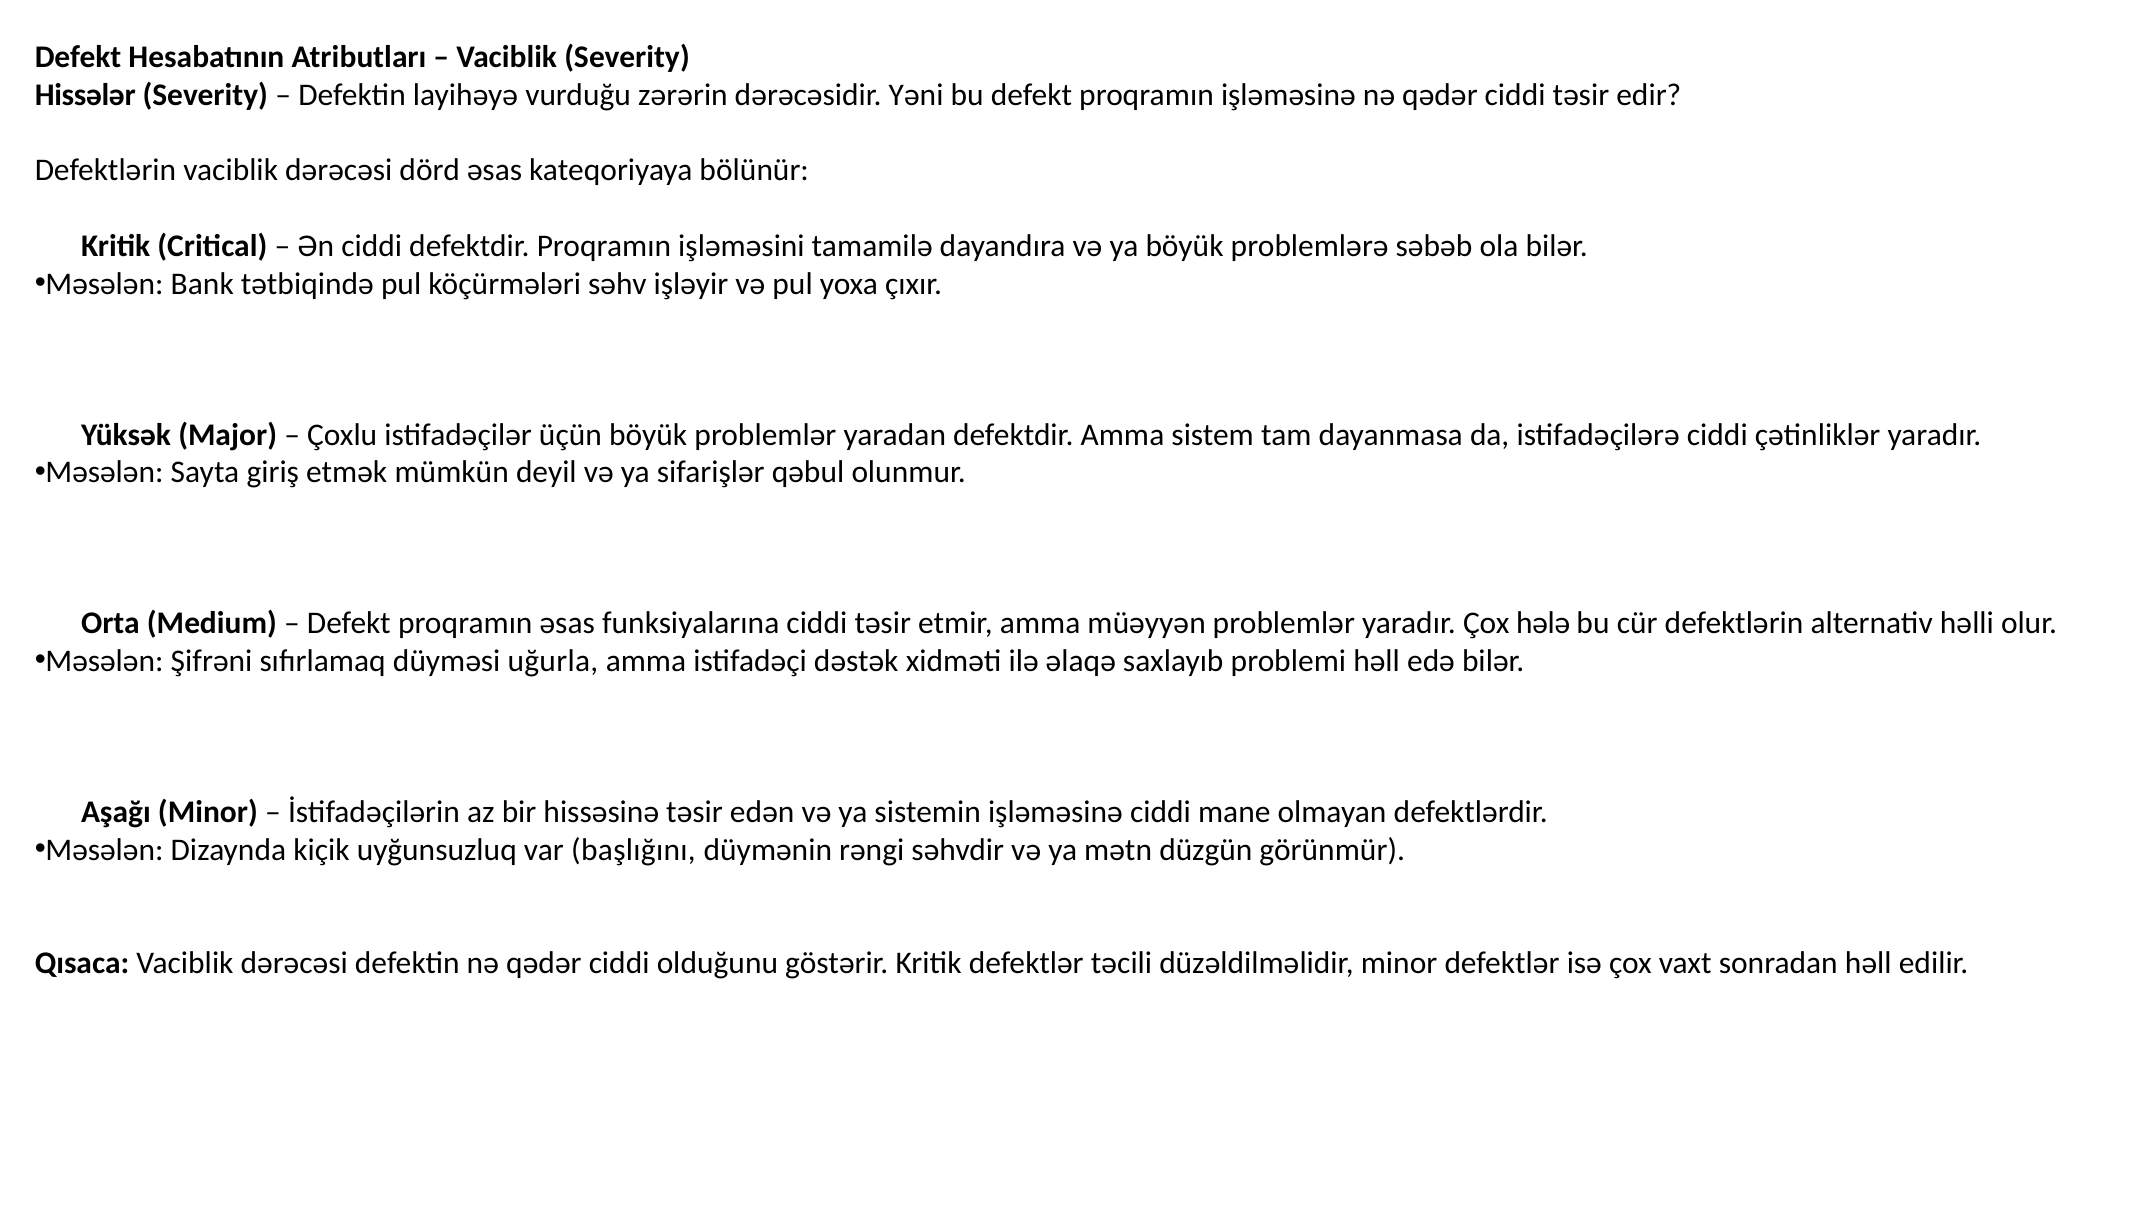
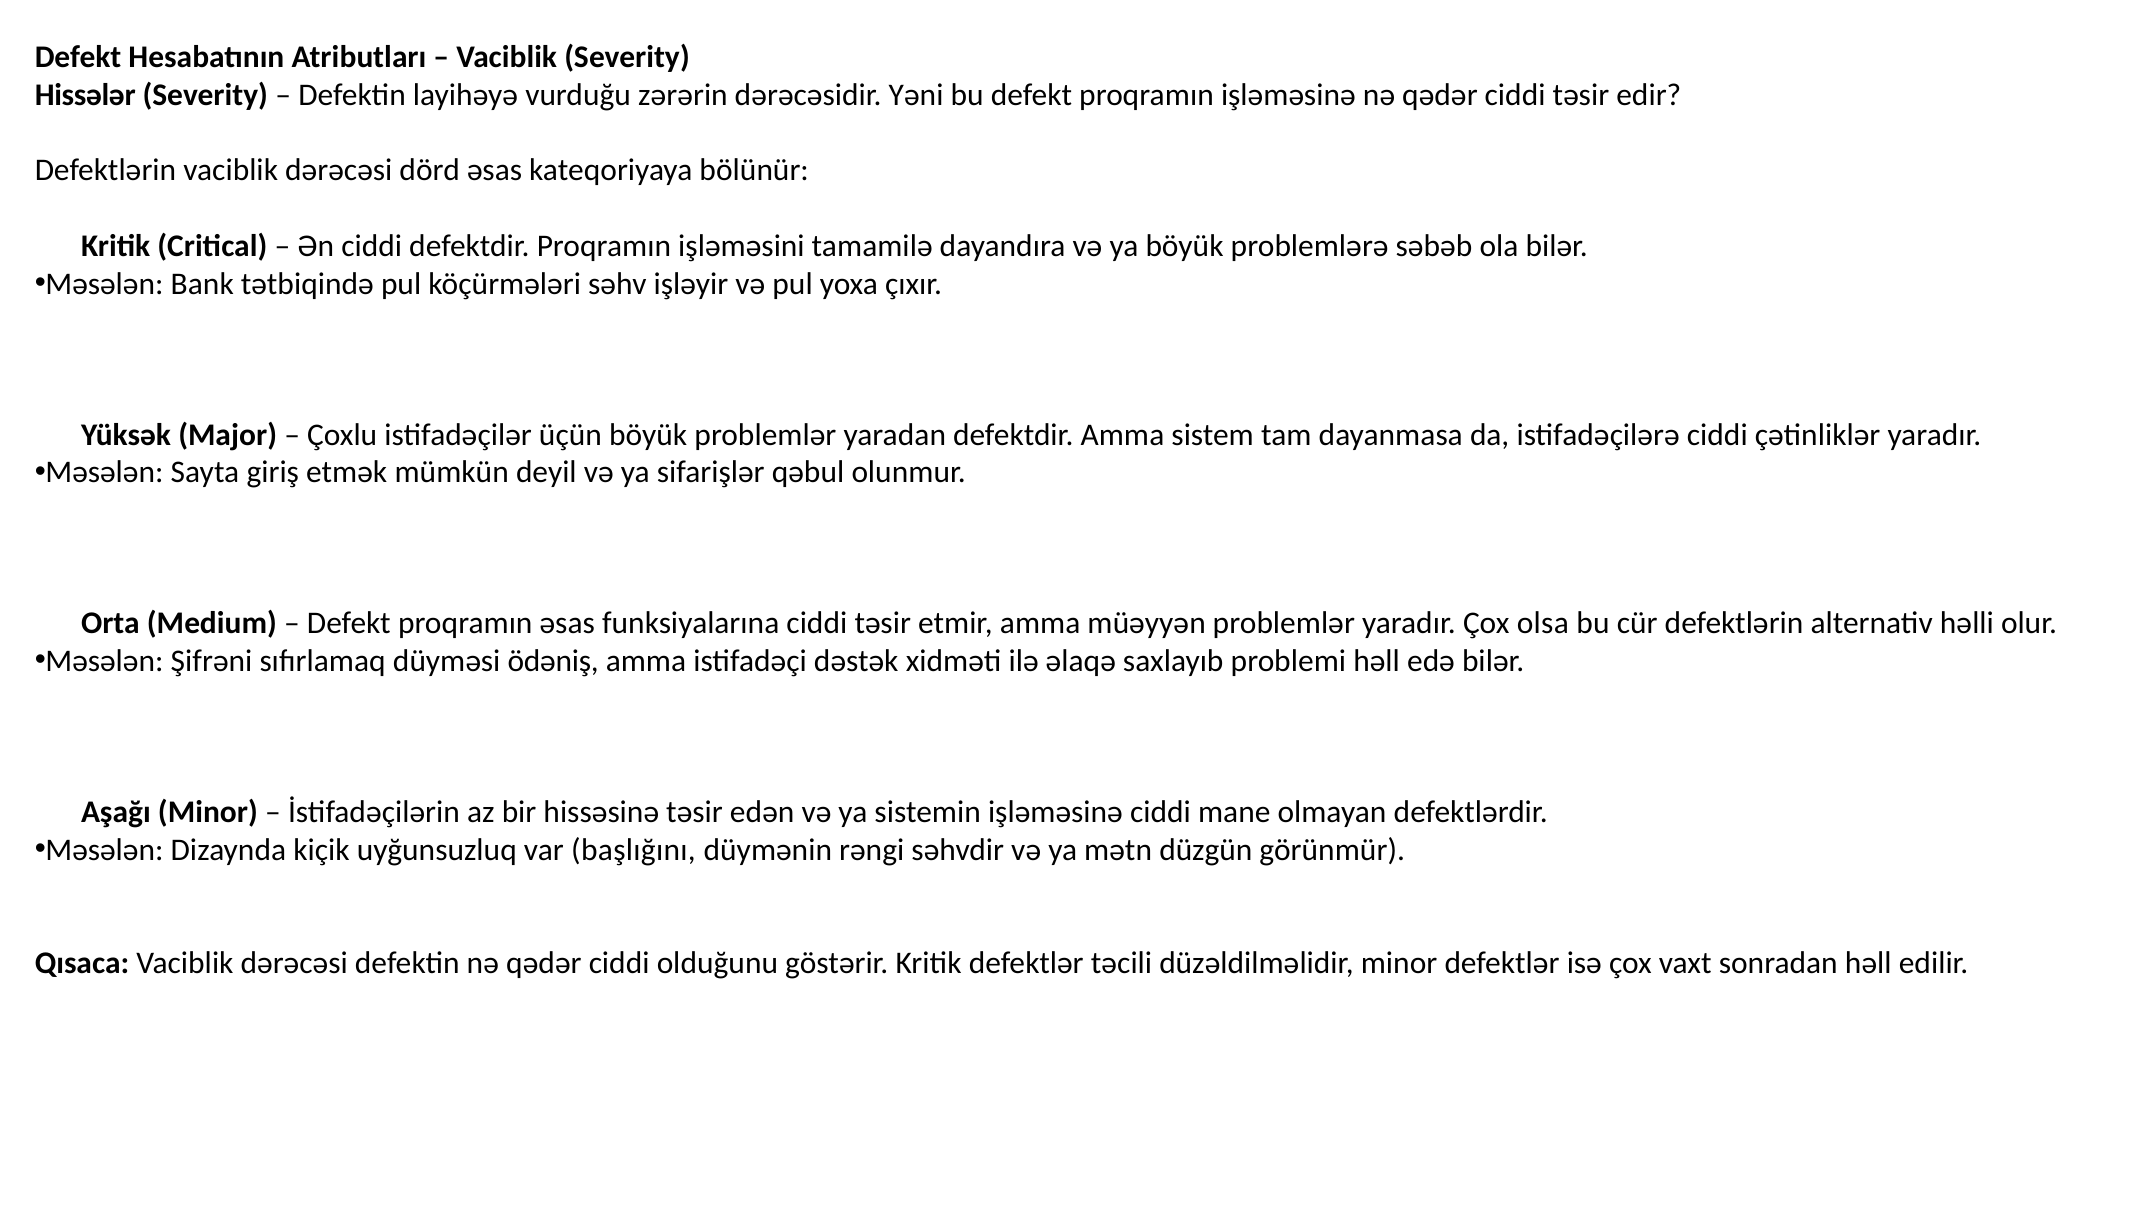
hələ: hələ -> olsa (1543, 623)
uğurla: uğurla -> ödəniş (553, 661)
